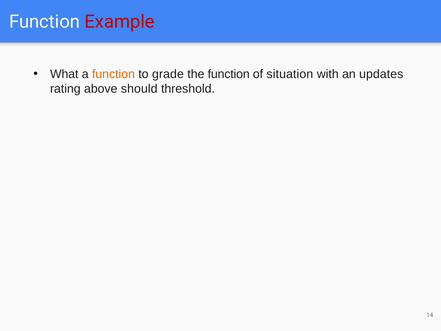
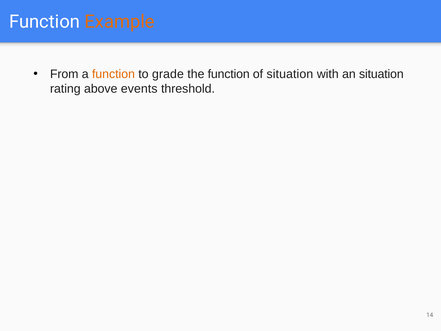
Example colour: red -> orange (120, 22)
What: What -> From (64, 74)
an updates: updates -> situation (381, 74)
should: should -> events (139, 89)
